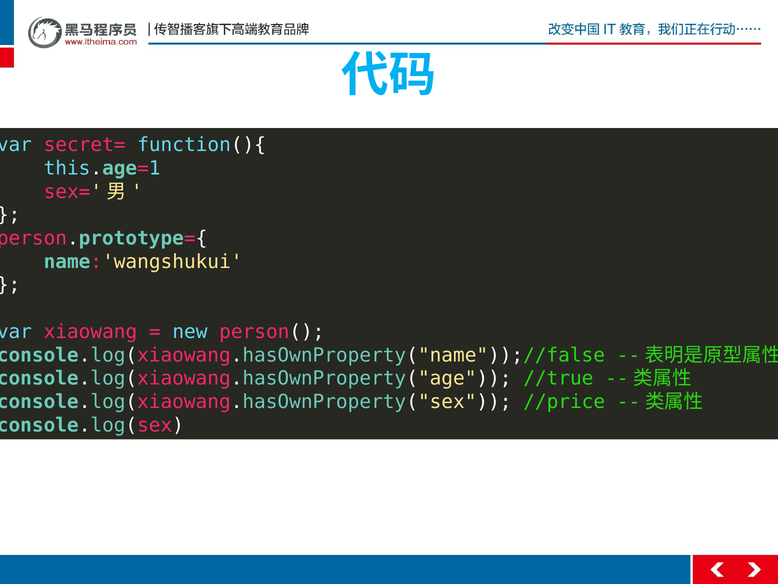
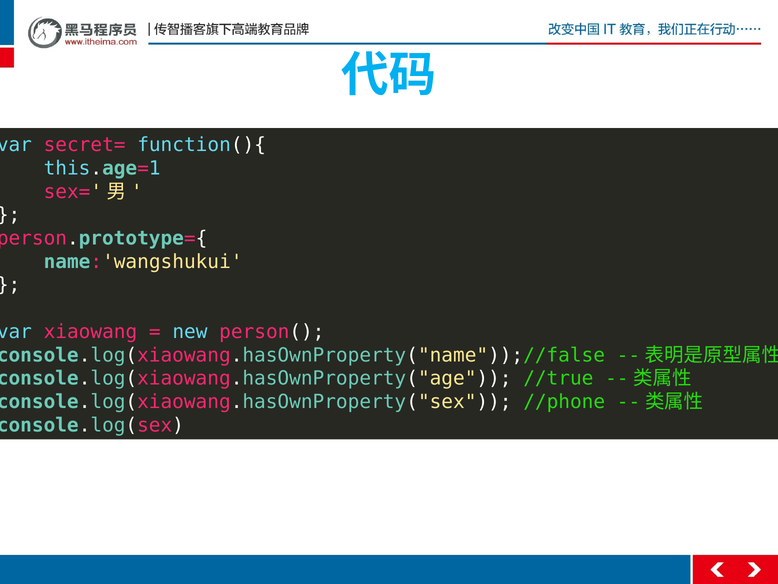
//price: //price -> //phone (564, 401)
